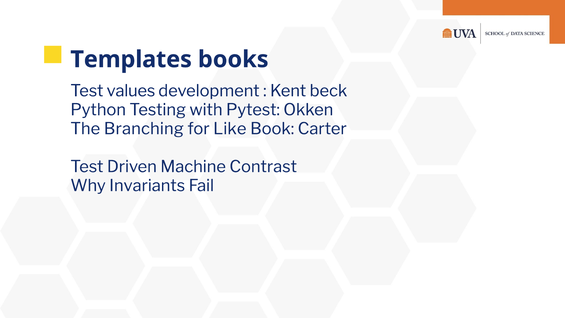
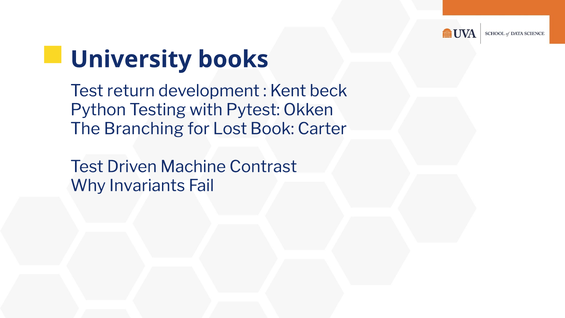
Templates: Templates -> University (131, 59)
values: values -> return (131, 91)
Like: Like -> Lost (230, 129)
